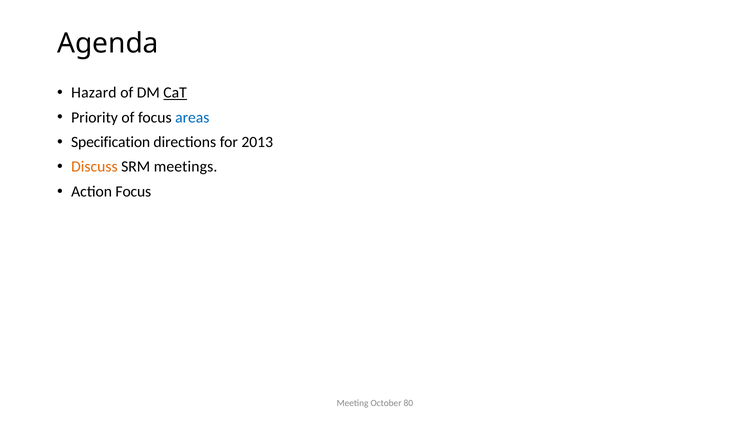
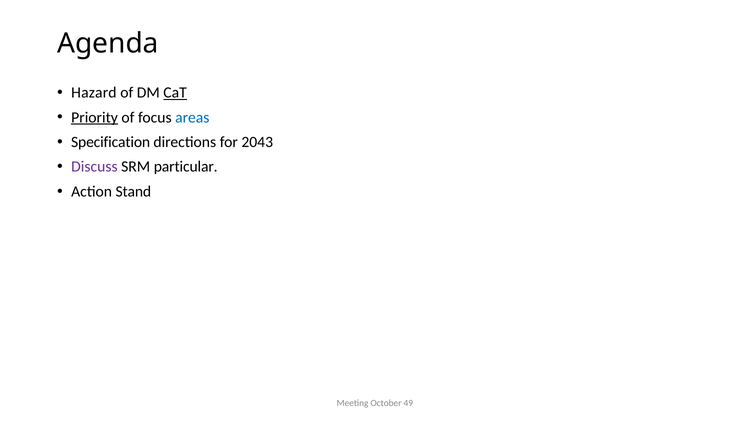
Priority underline: none -> present (95, 117)
2013: 2013 -> 2043 (257, 142)
Discuss colour: orange -> purple (94, 167)
meetings: meetings -> particular (186, 167)
Action Focus: Focus -> Stand (133, 191)
80: 80 -> 49 (408, 403)
